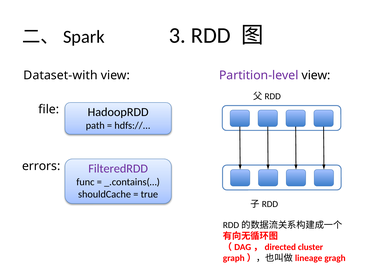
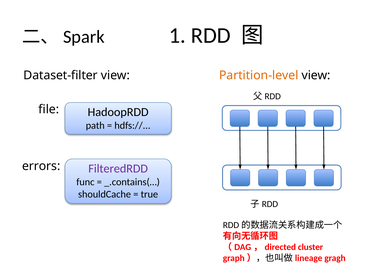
3: 3 -> 1 (177, 36)
Dataset-with: Dataset-with -> Dataset-filter (61, 75)
Partition-level colour: purple -> orange (259, 75)
